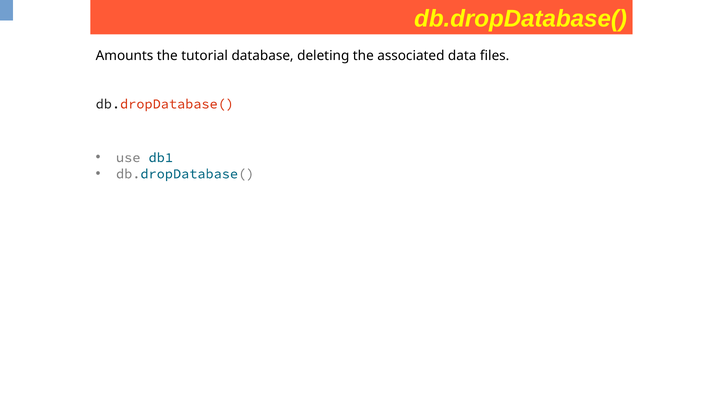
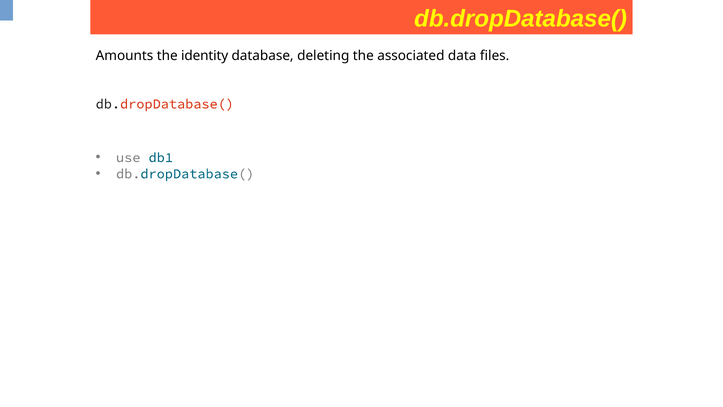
tutorial: tutorial -> identity (205, 56)
